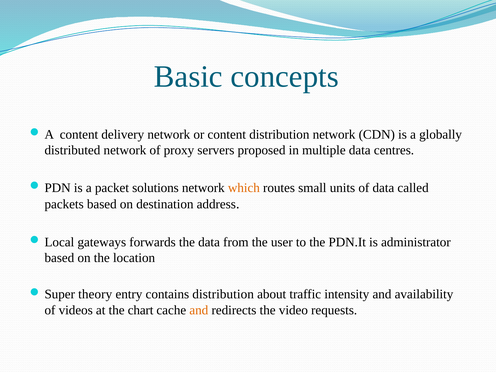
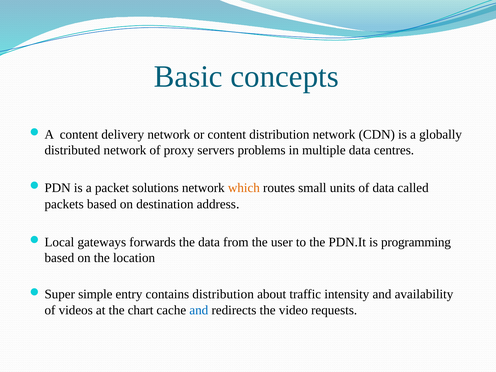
proposed: proposed -> problems (262, 150)
administrator: administrator -> programming (416, 242)
theory: theory -> simple (95, 294)
and colour: orange -> blue (199, 310)
